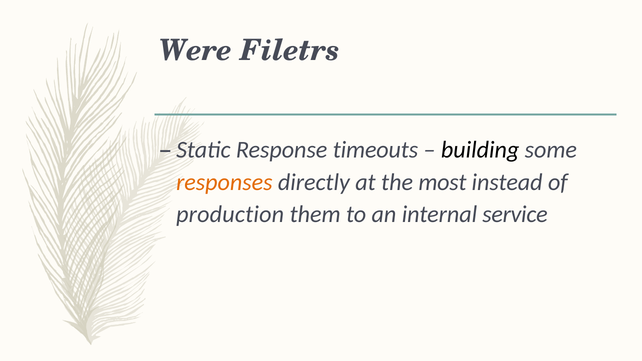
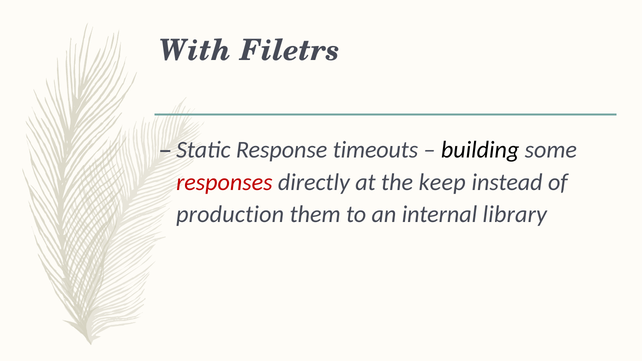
Were: Were -> With (195, 51)
responses colour: orange -> red (224, 182)
most: most -> keep (442, 182)
service: service -> library (515, 214)
